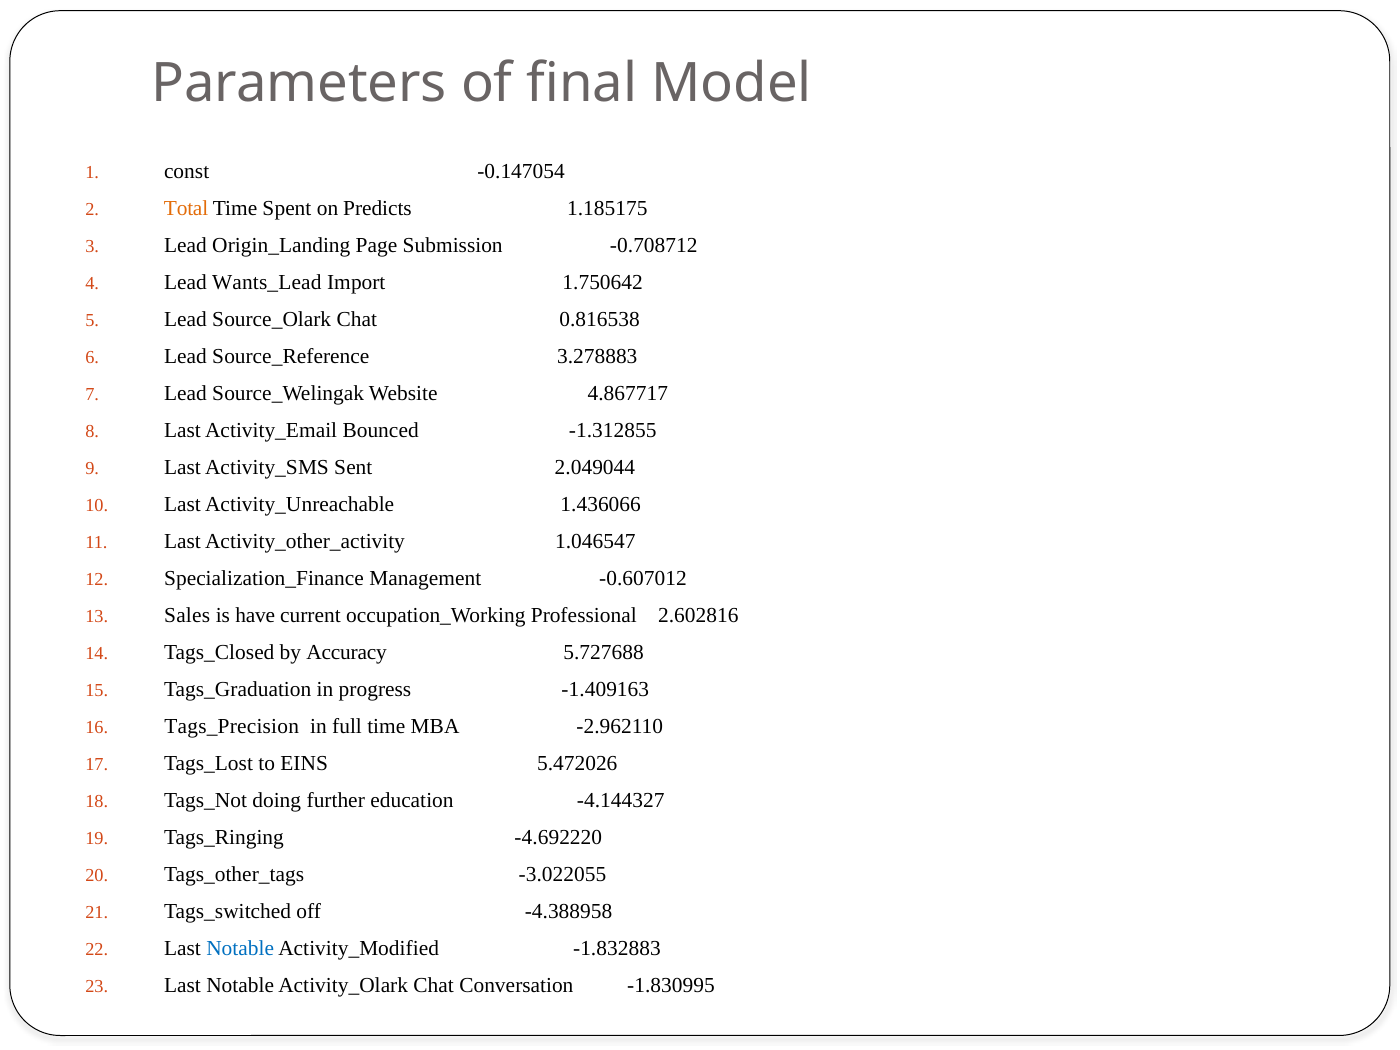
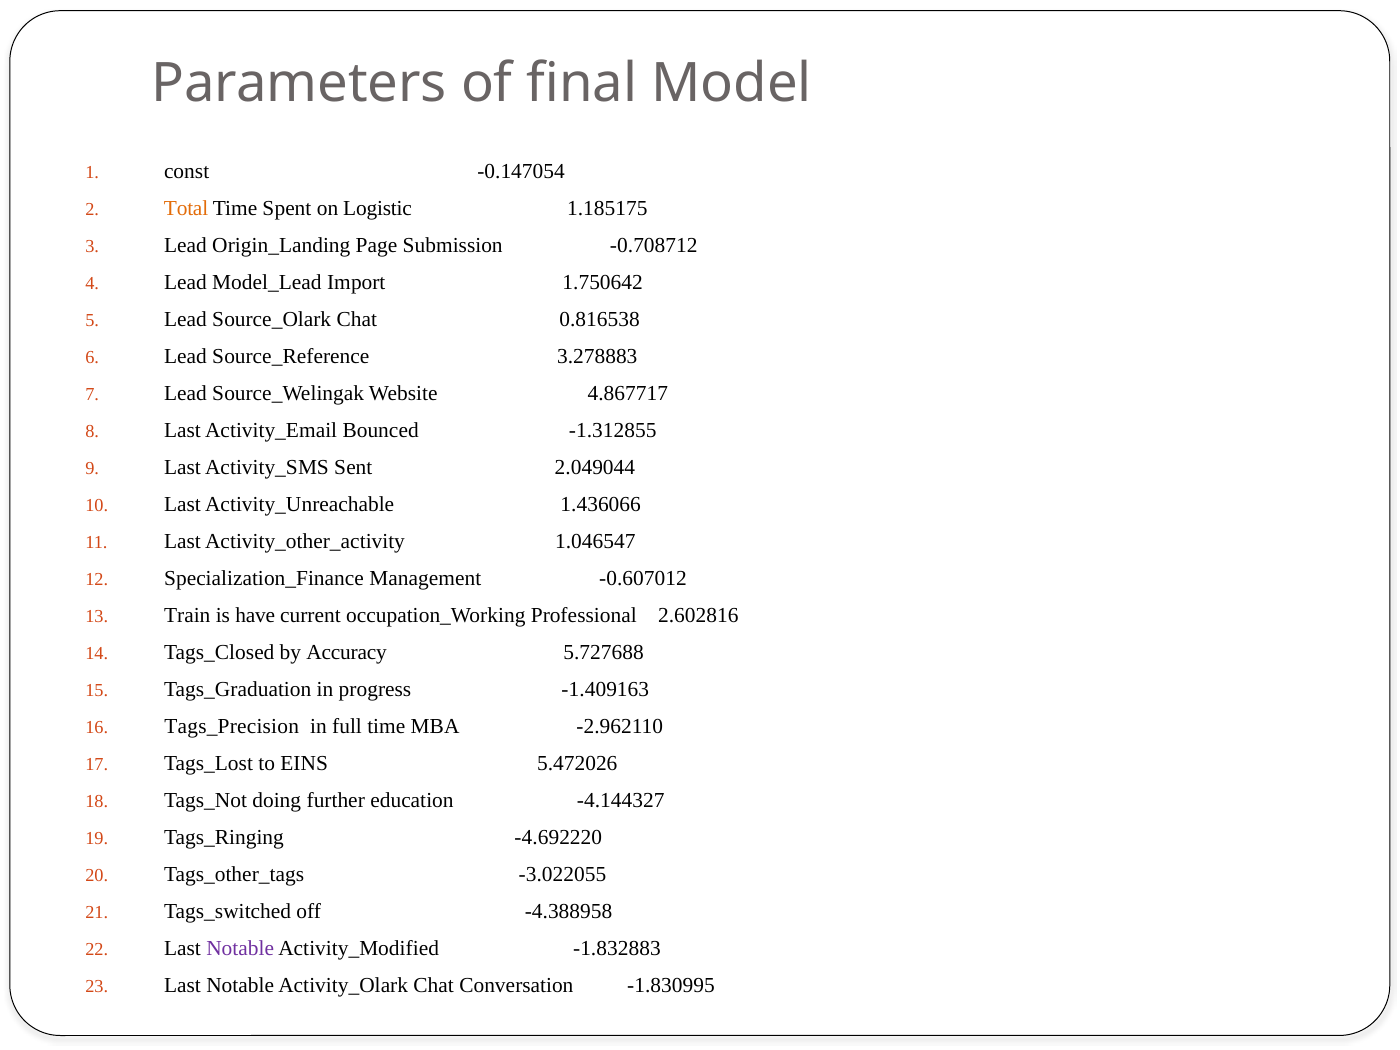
Predicts: Predicts -> Logistic (378, 208)
Wants_Lead: Wants_Lead -> Model_Lead (267, 282)
Sales: Sales -> Train (187, 615)
Notable colour: blue -> purple (240, 948)
